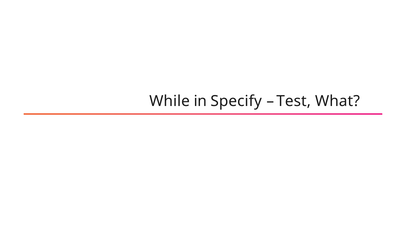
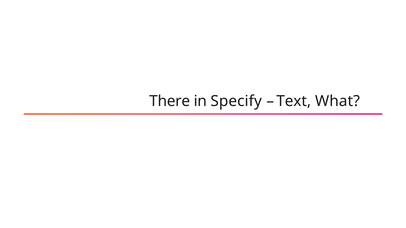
While: While -> There (170, 101)
Test: Test -> Text (294, 101)
